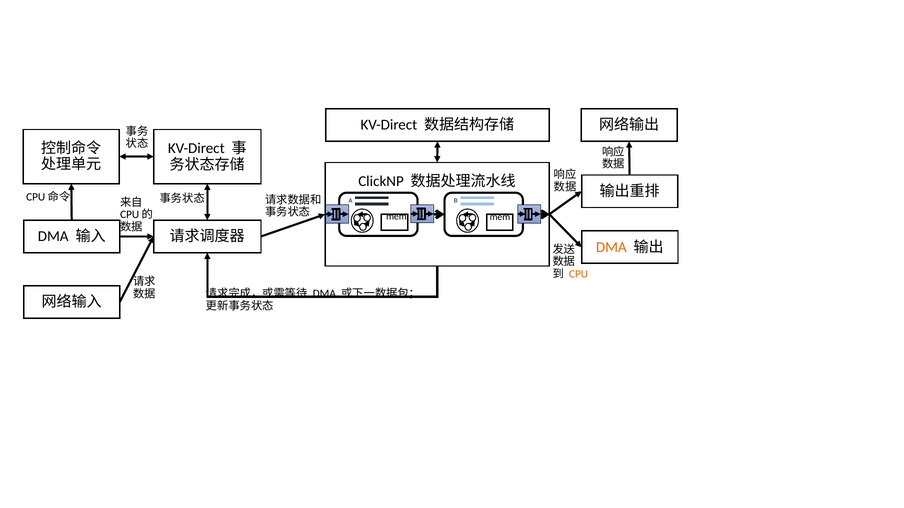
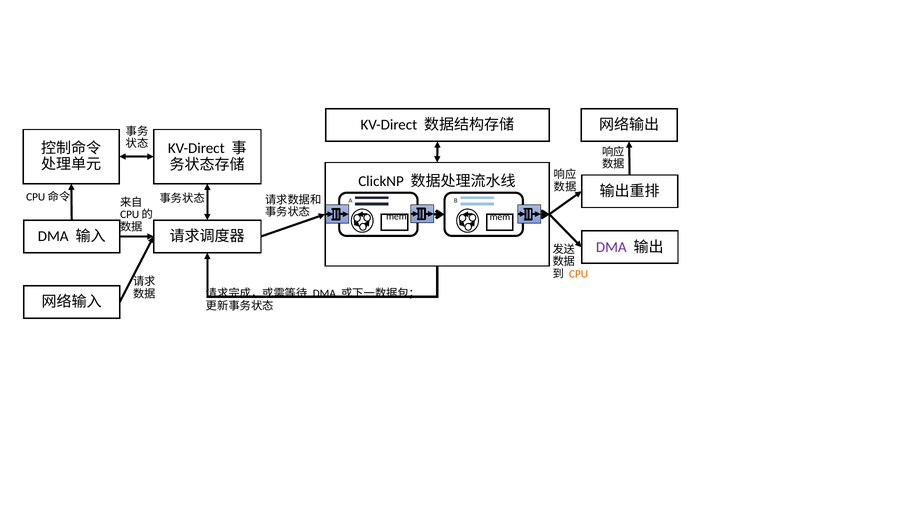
DMA colour: orange -> purple (611, 247)
